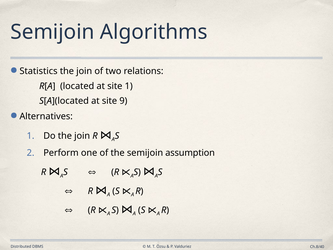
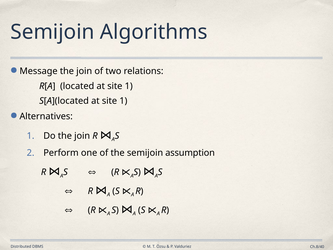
Statistics: Statistics -> Message (39, 71)
S[A](located at site 9: 9 -> 1 (123, 101)
